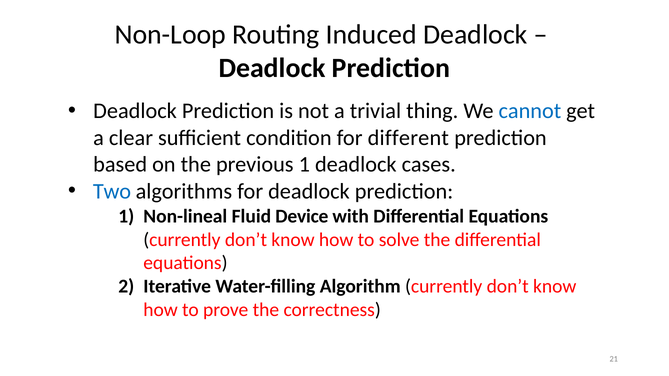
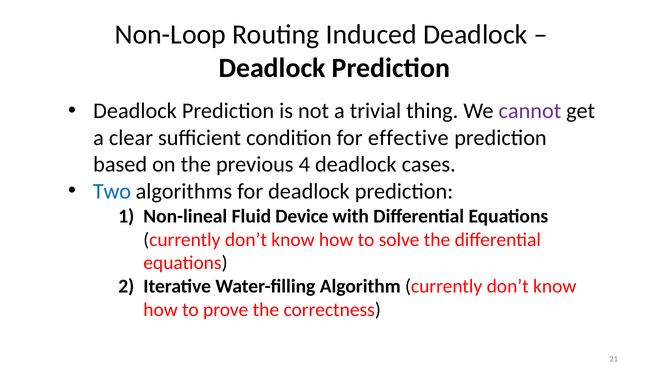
cannot colour: blue -> purple (530, 111)
different: different -> effective (408, 138)
previous 1: 1 -> 4 (304, 165)
